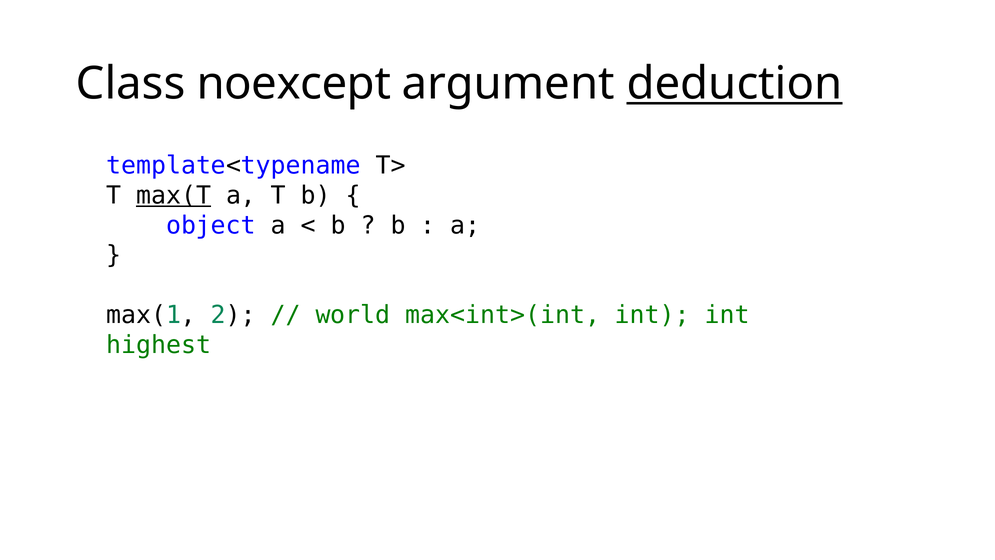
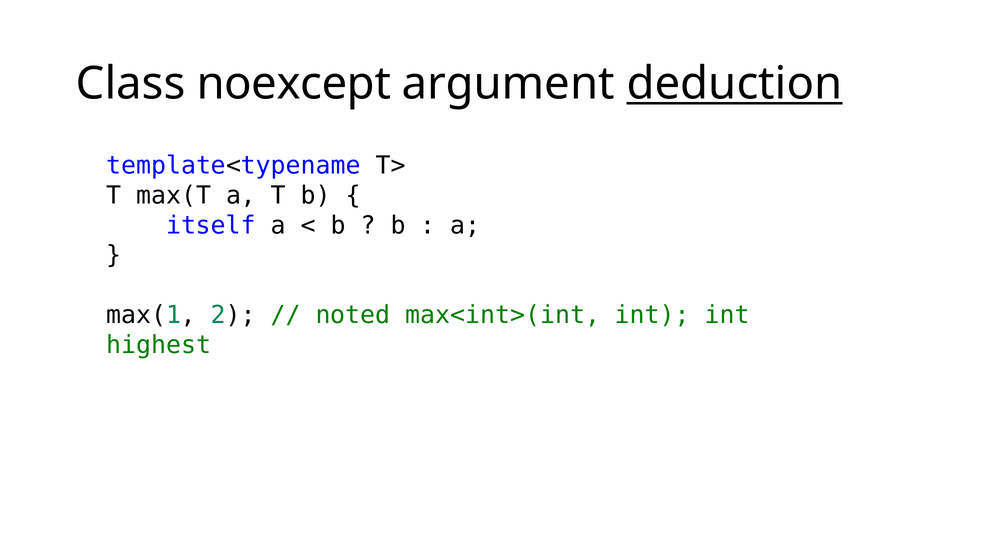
max(T underline: present -> none (174, 195)
object: object -> itself (211, 225)
world: world -> noted (353, 315)
